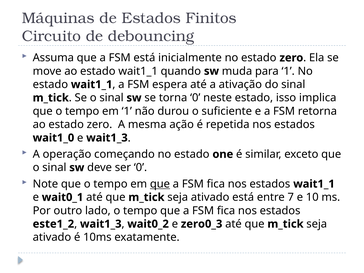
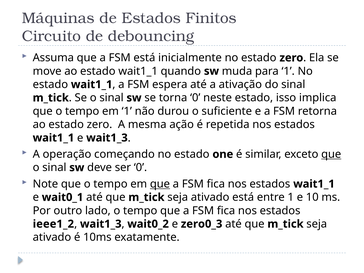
wait1_0: wait1_0 -> wait1_1 (53, 138)
que underline: none -> present (331, 154)
entre 7: 7 -> 1 (291, 197)
este1_2: este1_2 -> ieee1_2 (53, 224)
